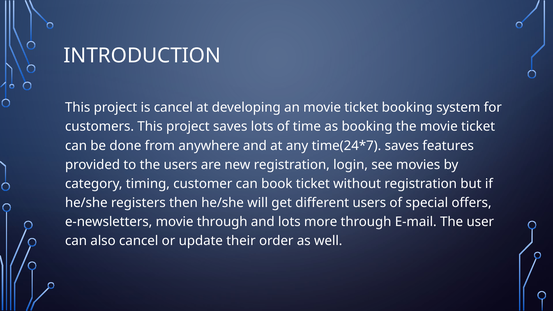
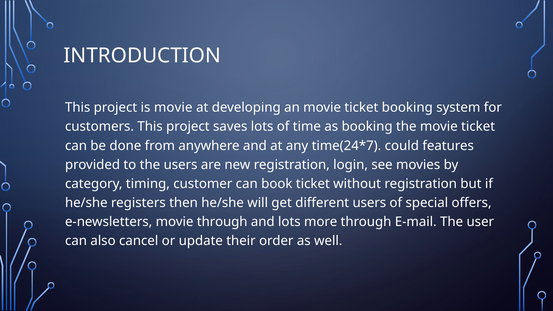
is cancel: cancel -> movie (173, 108)
saves: saves -> could (402, 146)
